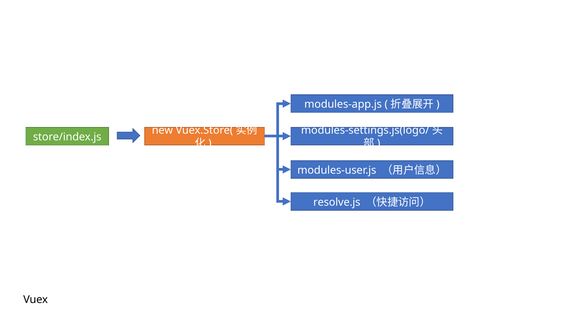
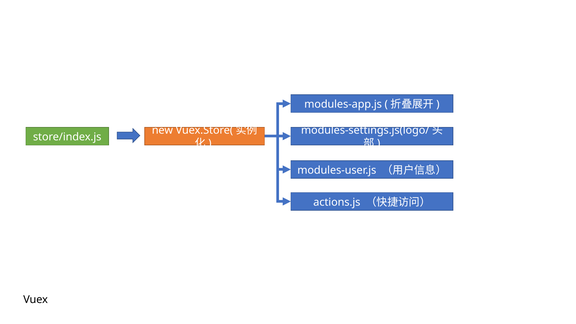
resolve.js: resolve.js -> actions.js (337, 202)
